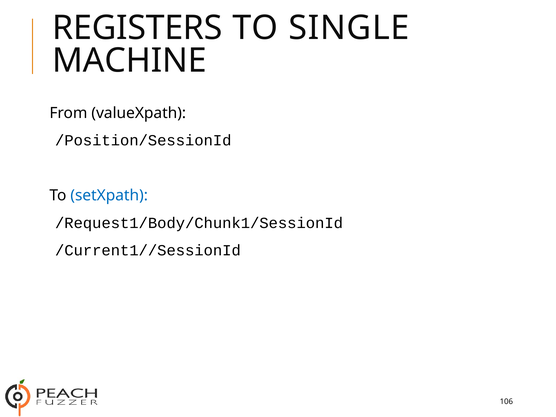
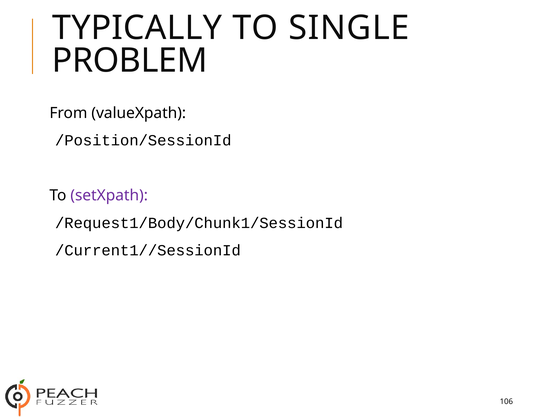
REGISTERS: REGISTERS -> TYPICALLY (137, 28)
MACHINE: MACHINE -> PROBLEM (130, 60)
setXpath colour: blue -> purple (109, 195)
